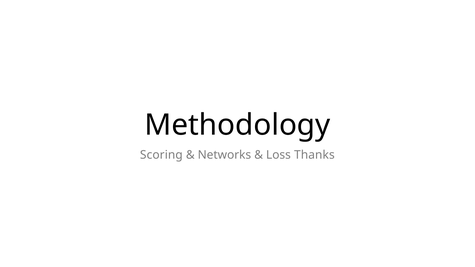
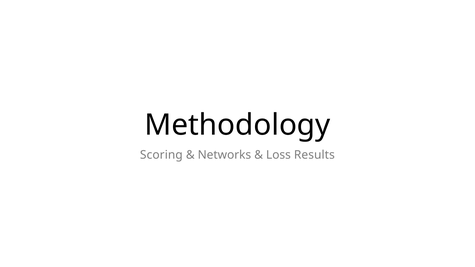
Thanks: Thanks -> Results (314, 155)
